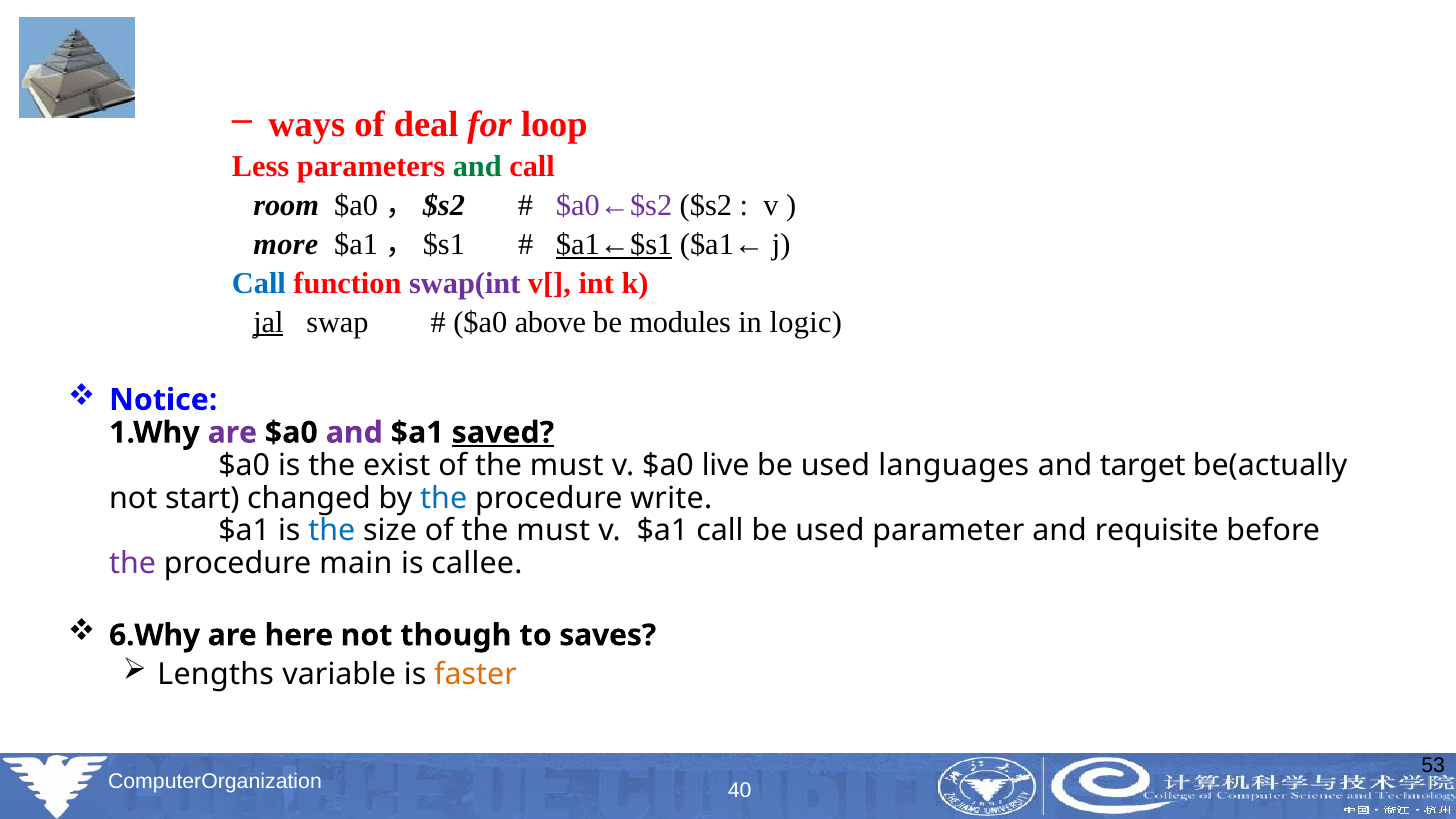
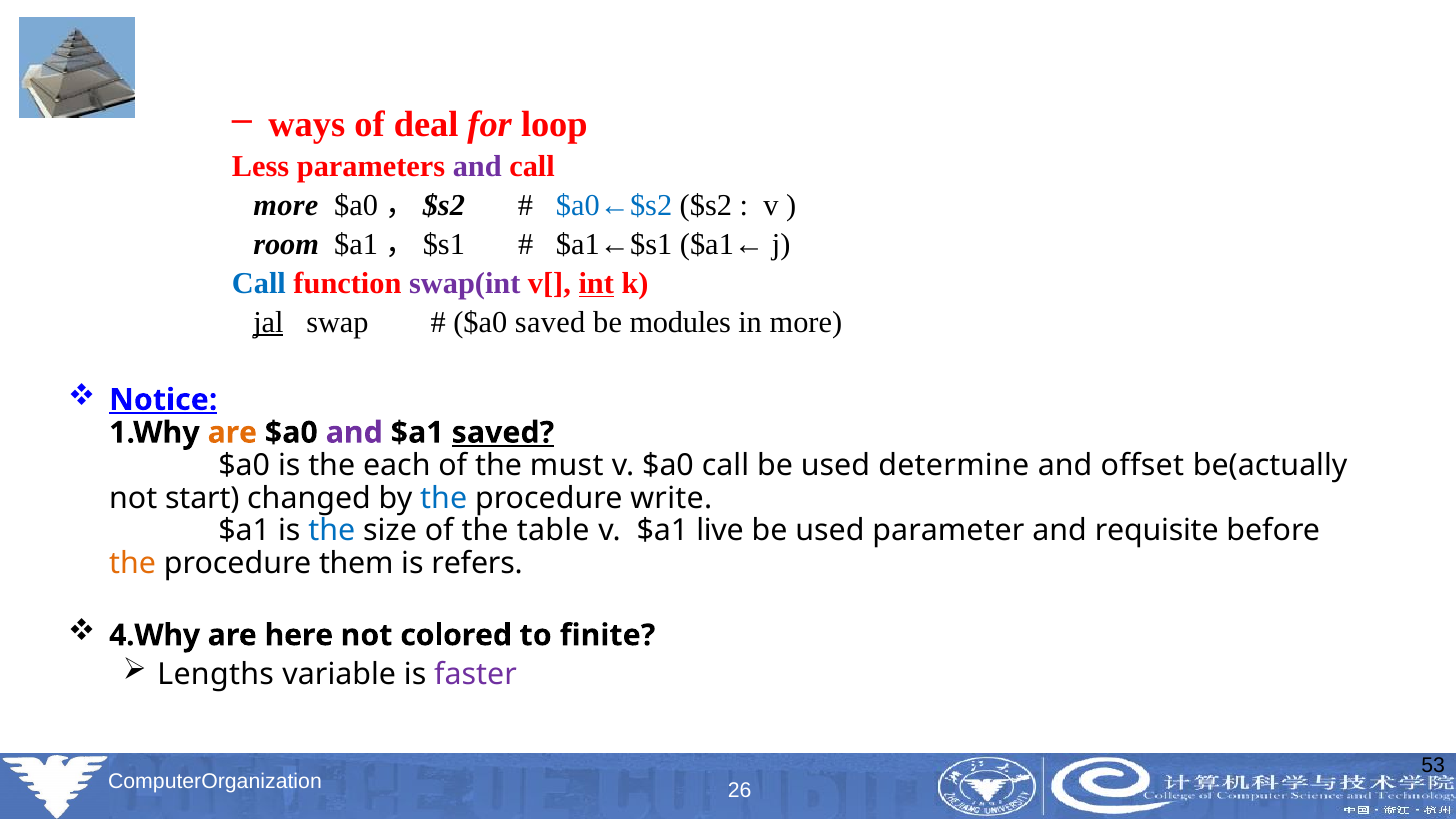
and colour: green -> purple (477, 167)
room: room -> more (286, 206)
$a0←$s2 colour: purple -> blue (614, 206)
more: more -> room (286, 245)
$a1←$s1 underline: present -> none (614, 245)
int underline: none -> present (596, 283)
$a0 above: above -> saved (550, 322)
in logic: logic -> more (806, 322)
Notice underline: none -> present (163, 400)
are colour: purple -> orange (232, 433)
exist: exist -> each (397, 465)
$a0 live: live -> call (725, 465)
languages: languages -> determine (954, 465)
target: target -> offset (1142, 465)
size of the must: must -> table (553, 531)
$a1 call: call -> live (720, 531)
the colour: purple -> orange (133, 564)
main: main -> them (356, 564)
callee: callee -> refers (477, 564)
6.Why: 6.Why -> 4.Why (155, 635)
though: though -> colored (456, 635)
saves: saves -> finite (608, 635)
faster colour: orange -> purple (476, 674)
40: 40 -> 26 (740, 790)
